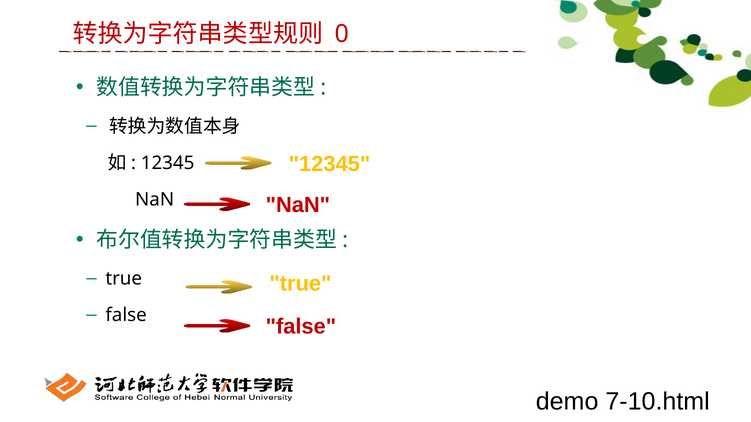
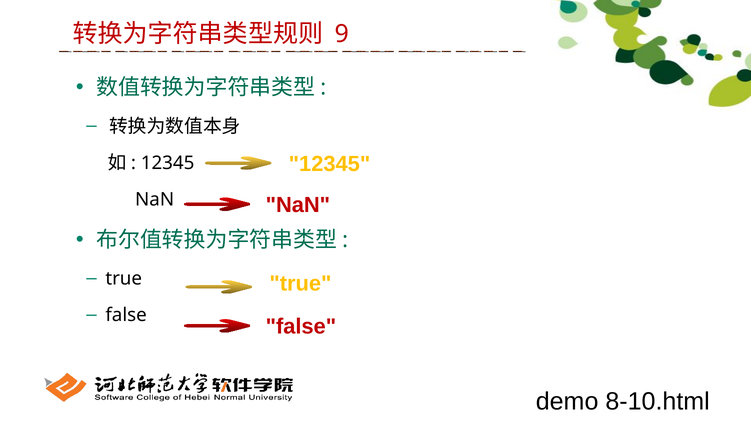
0: 0 -> 9 (342, 34)
7-10.html: 7-10.html -> 8-10.html (658, 402)
